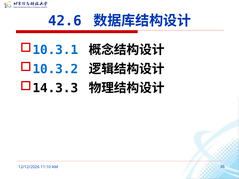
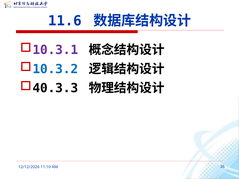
42.6: 42.6 -> 11.6 (65, 21)
10.3.1 colour: blue -> purple (55, 50)
14.3.3: 14.3.3 -> 40.3.3 (55, 88)
